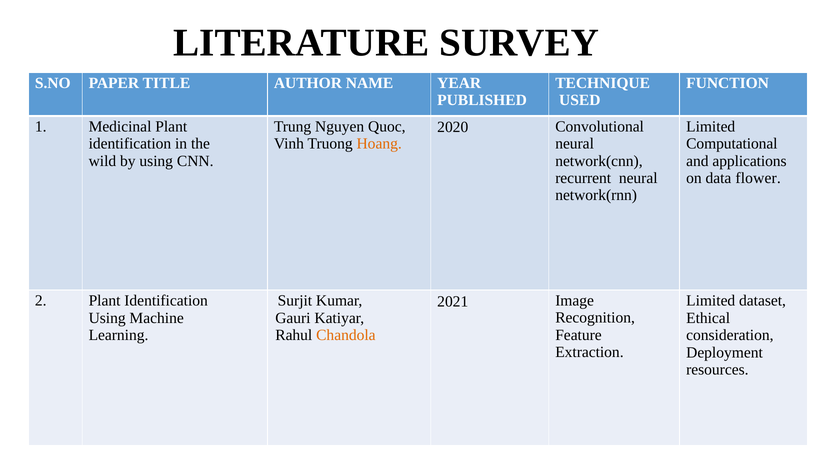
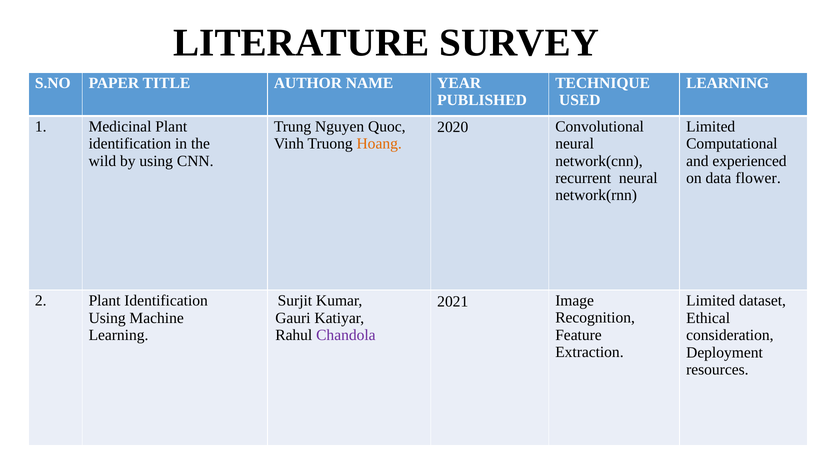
FUNCTION: FUNCTION -> LEARNING (728, 83)
applications: applications -> experienced (750, 161)
Chandola colour: orange -> purple (346, 335)
